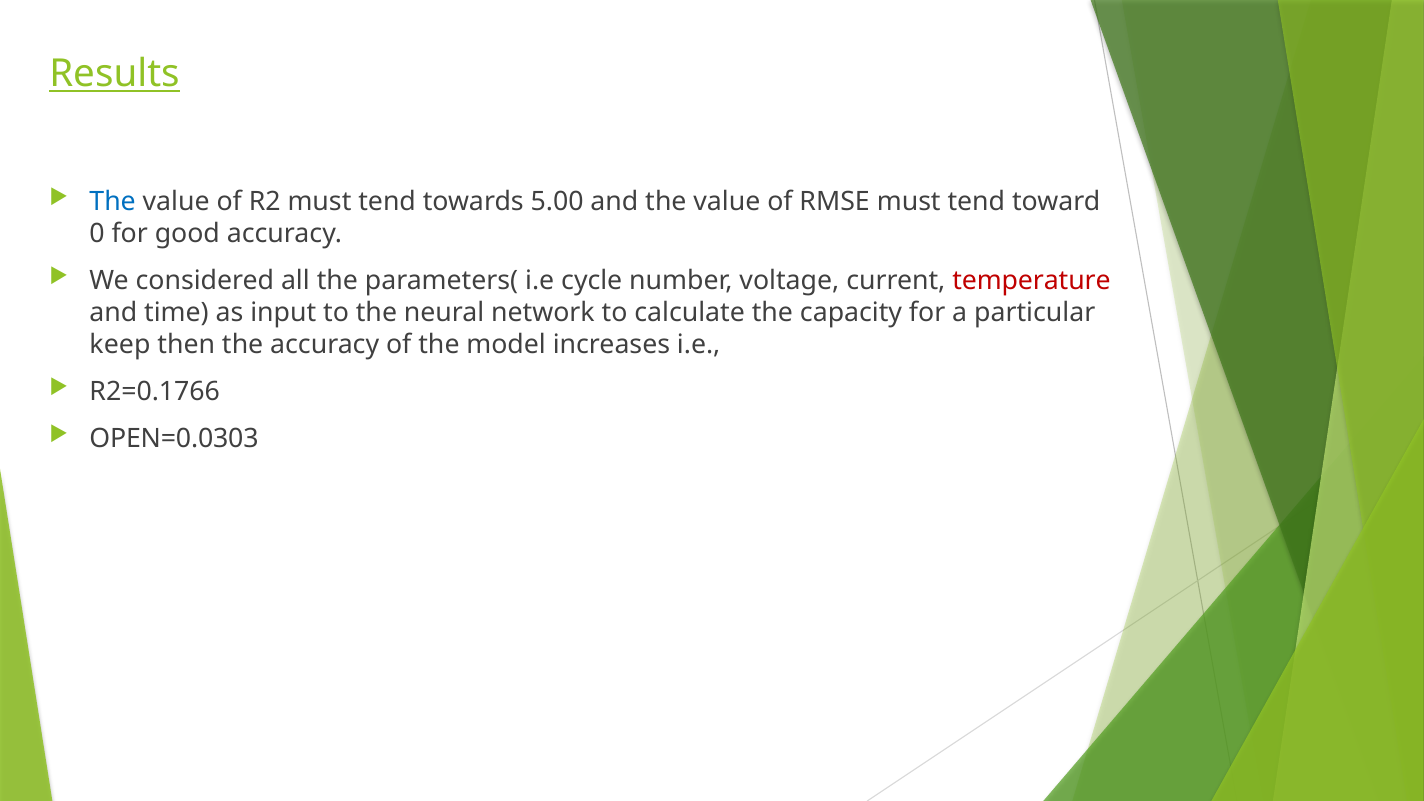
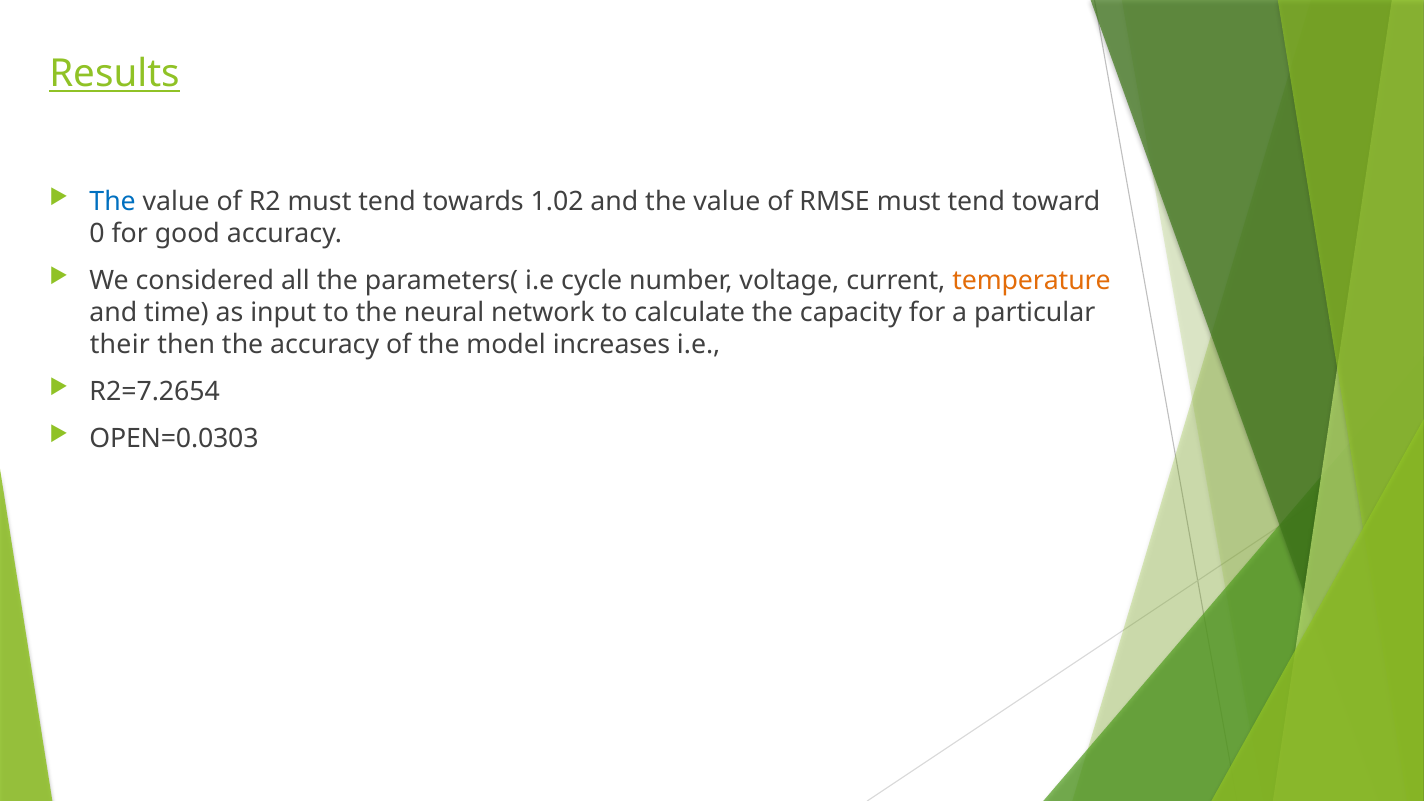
5.00: 5.00 -> 1.02 (557, 202)
temperature colour: red -> orange (1031, 281)
keep: keep -> their (120, 345)
R2=0.1766: R2=0.1766 -> R2=7.2654 (155, 392)
